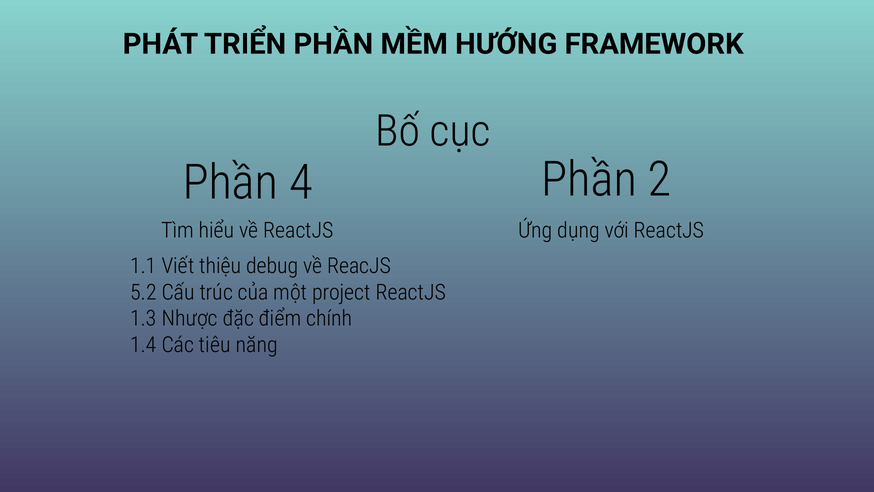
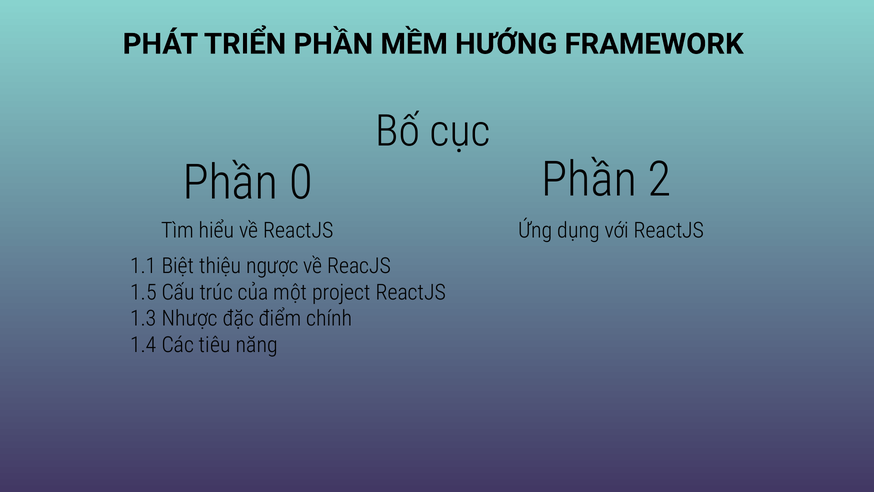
4: 4 -> 0 (301, 182)
Viết: Viết -> Biệt (178, 266)
debug: debug -> ngược (272, 266)
5.2: 5.2 -> 1.5 (143, 292)
